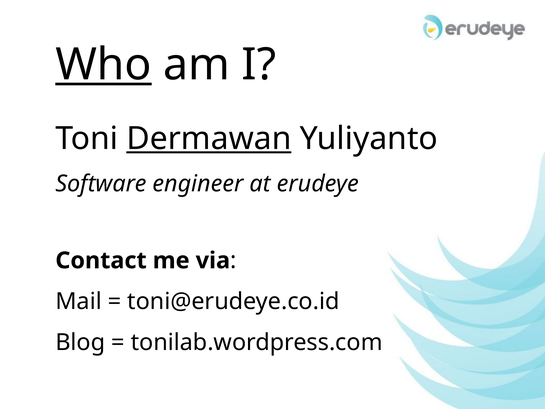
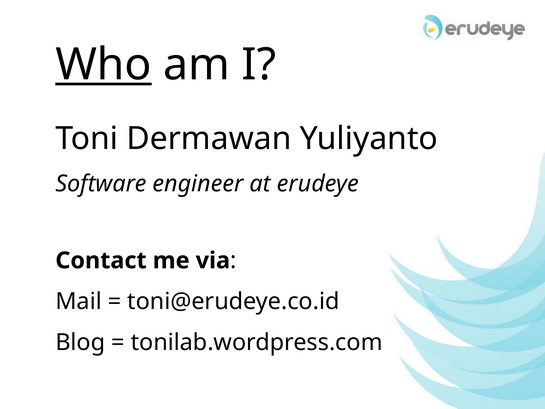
Dermawan underline: present -> none (209, 138)
